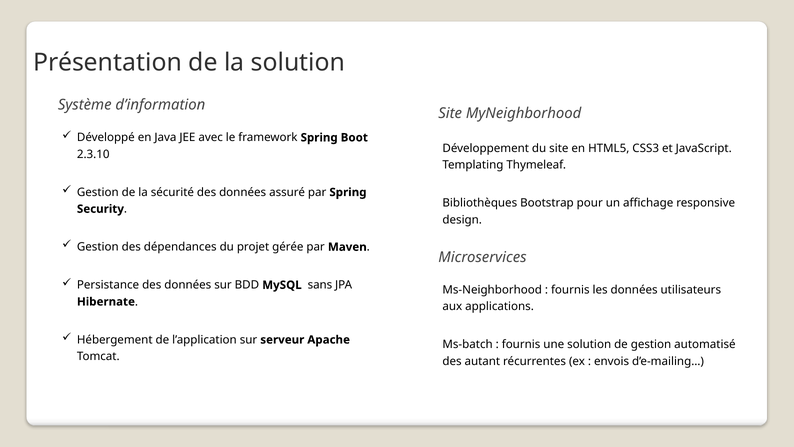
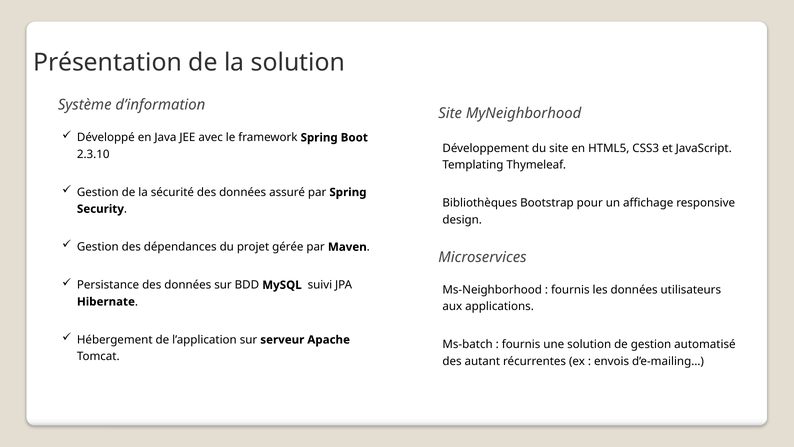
sans: sans -> suivi (320, 285)
